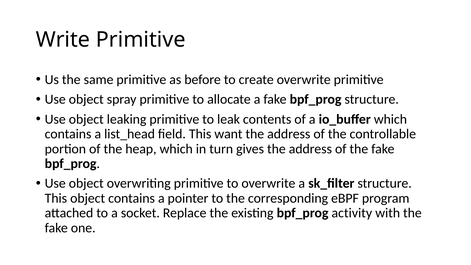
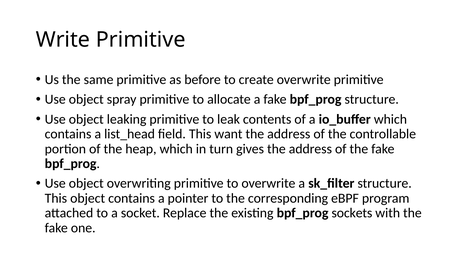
activity: activity -> sockets (352, 213)
